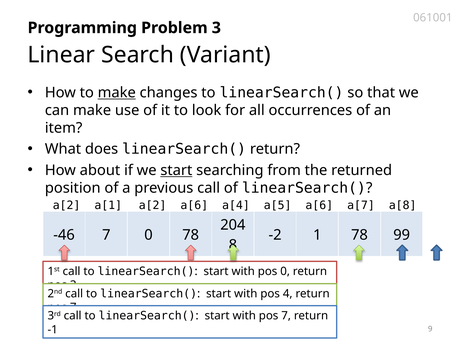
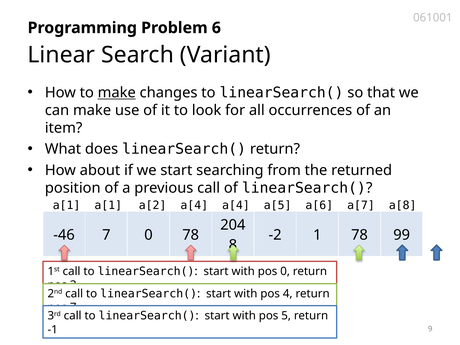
Problem 3: 3 -> 6 (216, 28)
start underline: present -> none (176, 170)
a[2: a[2 -> a[1 (67, 205)
a[2 a[6: a[6 -> a[4 (194, 205)
with pos 7: 7 -> 5 (286, 316)
